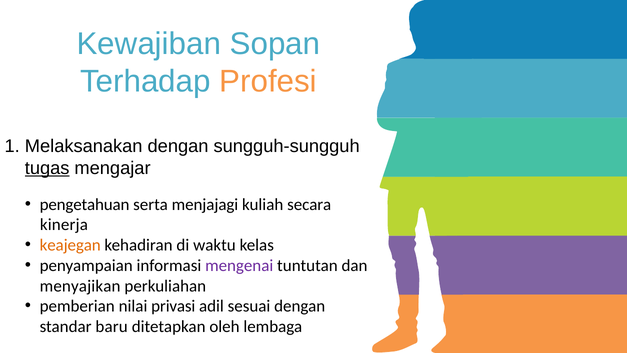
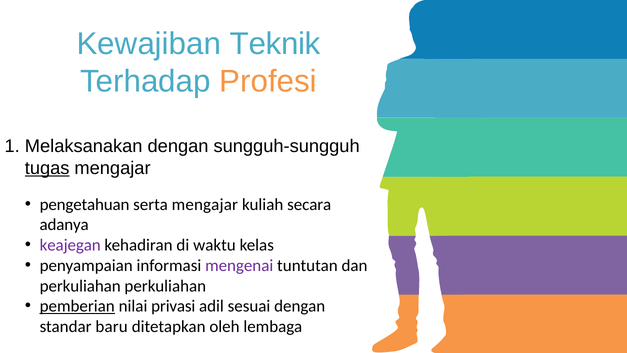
Sopan: Sopan -> Teknik (275, 44)
serta menjajagi: menjajagi -> mengajar (205, 204)
kinerja: kinerja -> adanya (64, 225)
keajegan colour: orange -> purple (70, 245)
menyajikan: menyajikan -> perkuliahan (80, 286)
pemberian underline: none -> present (77, 306)
